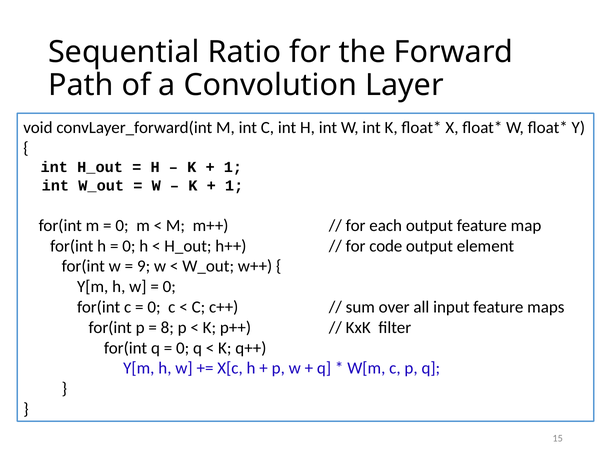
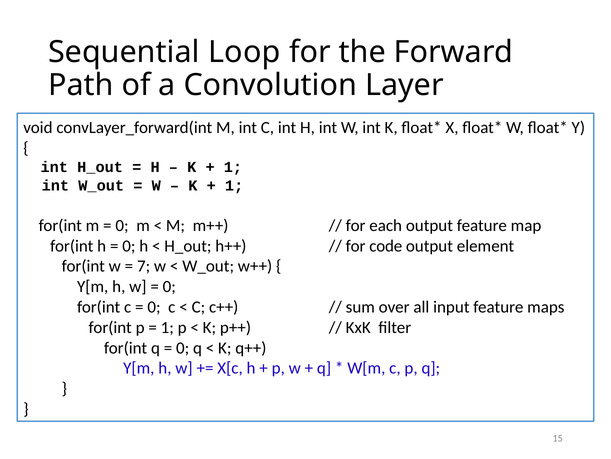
Ratio: Ratio -> Loop (244, 52)
9: 9 -> 7 (144, 266)
8: 8 -> 1 (167, 327)
